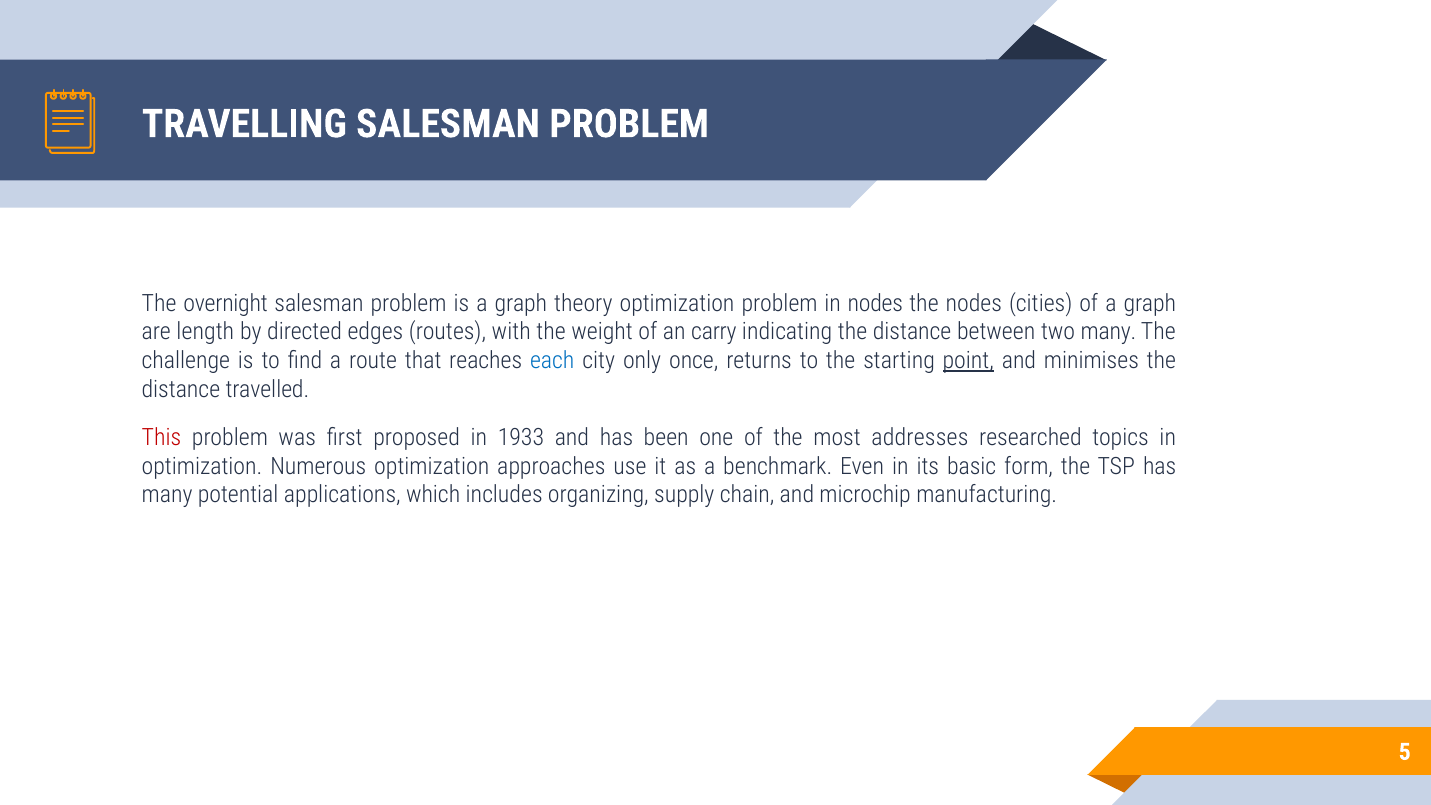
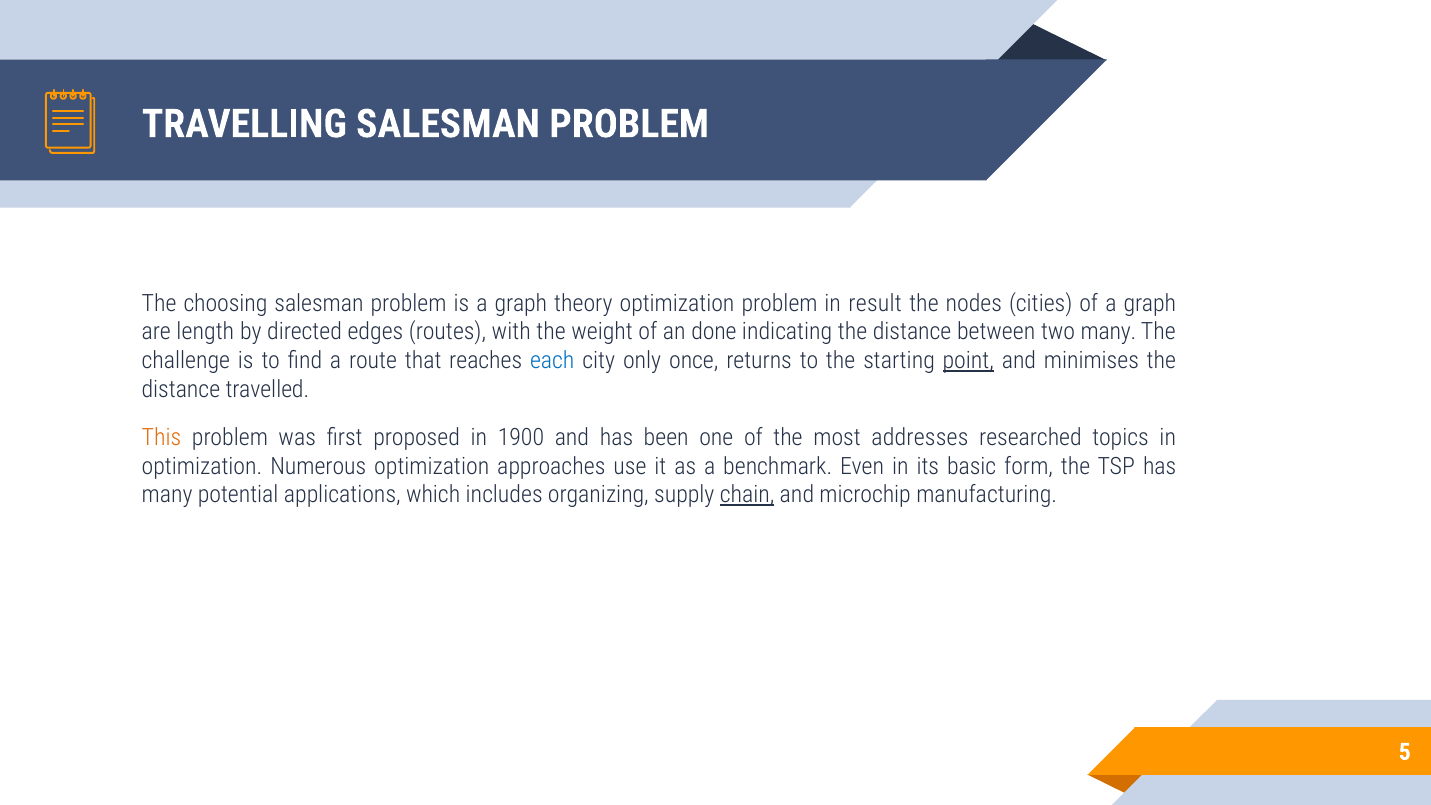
overnight: overnight -> choosing (225, 303)
in nodes: nodes -> result (875, 303)
carry: carry -> done (714, 332)
This colour: red -> orange (161, 438)
1933: 1933 -> 1900 (521, 438)
chain underline: none -> present (747, 495)
